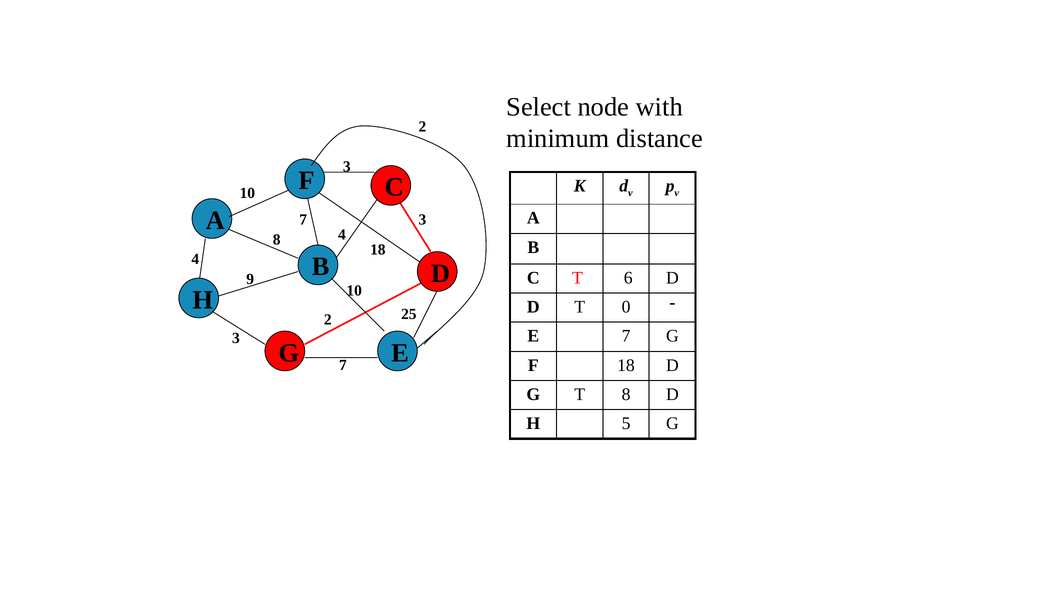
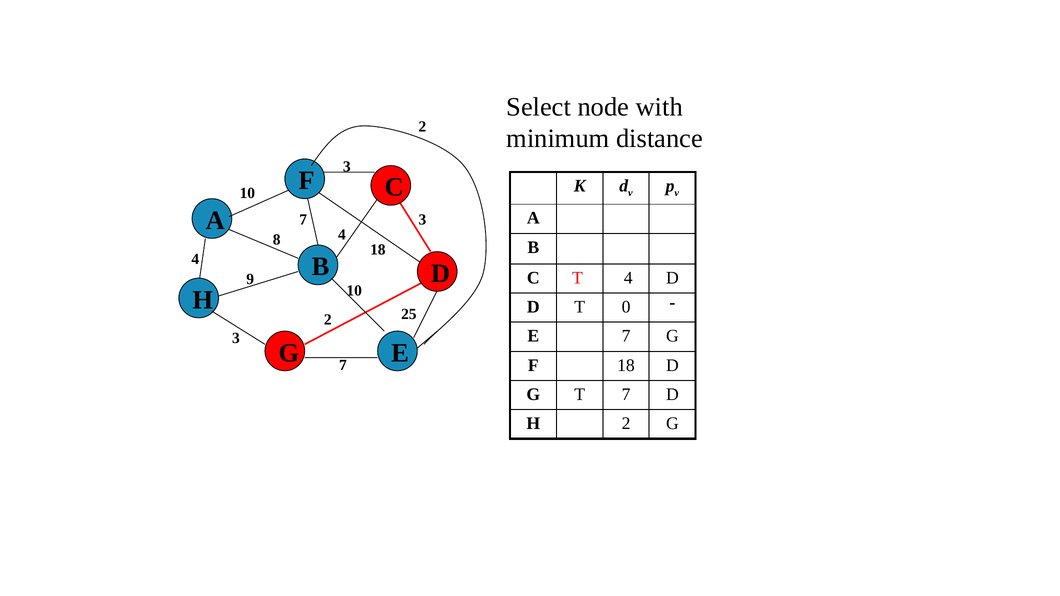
T 6: 6 -> 4 (628, 278)
T 8: 8 -> 7 (626, 395)
H 5: 5 -> 2 (626, 424)
